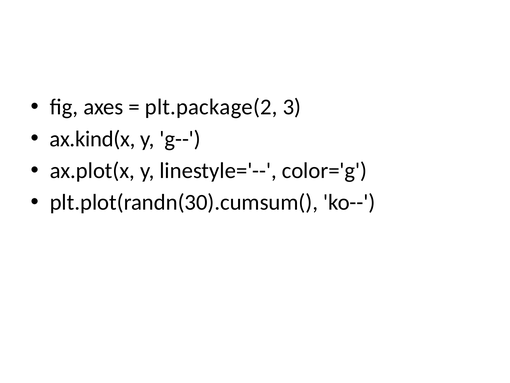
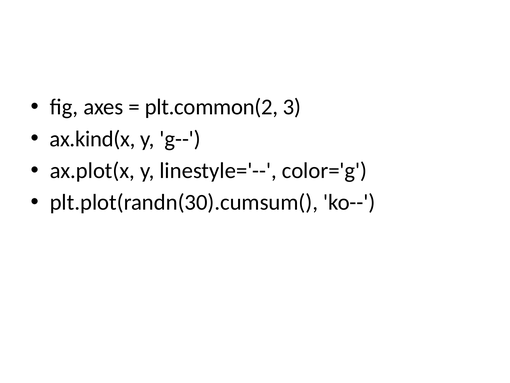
plt.package(2: plt.package(2 -> plt.common(2 (211, 107)
